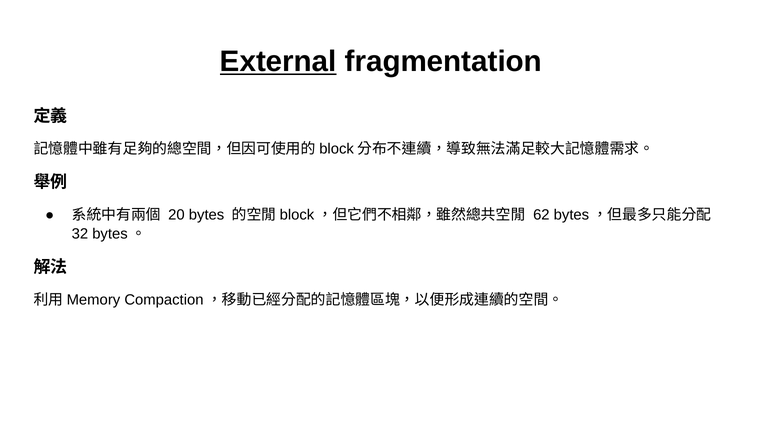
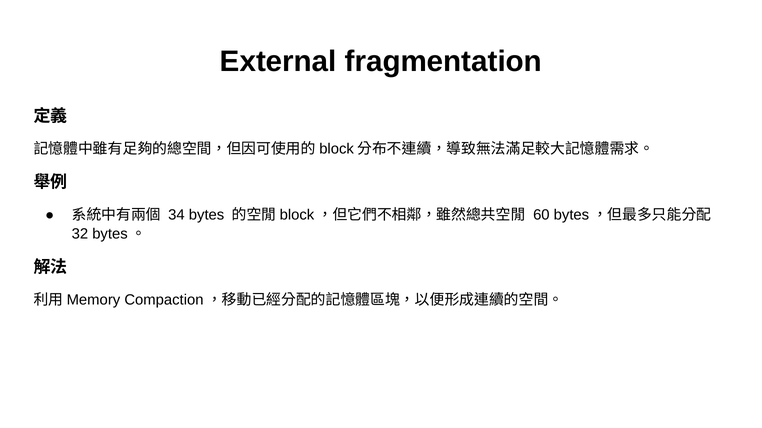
External underline: present -> none (278, 62)
20: 20 -> 34 (176, 215)
62: 62 -> 60 (541, 215)
